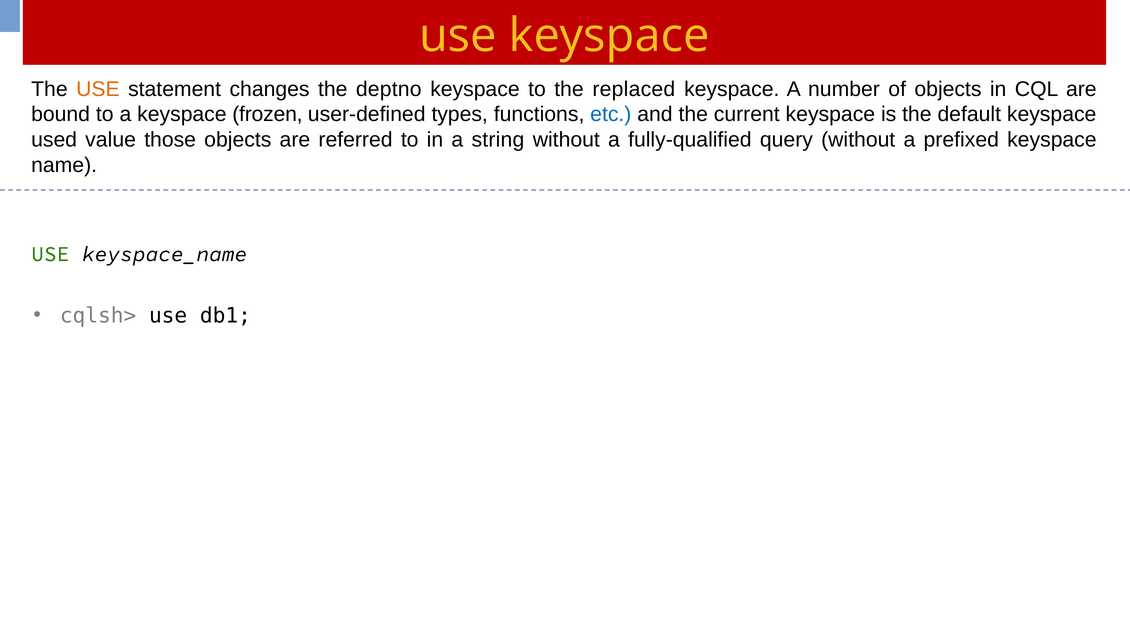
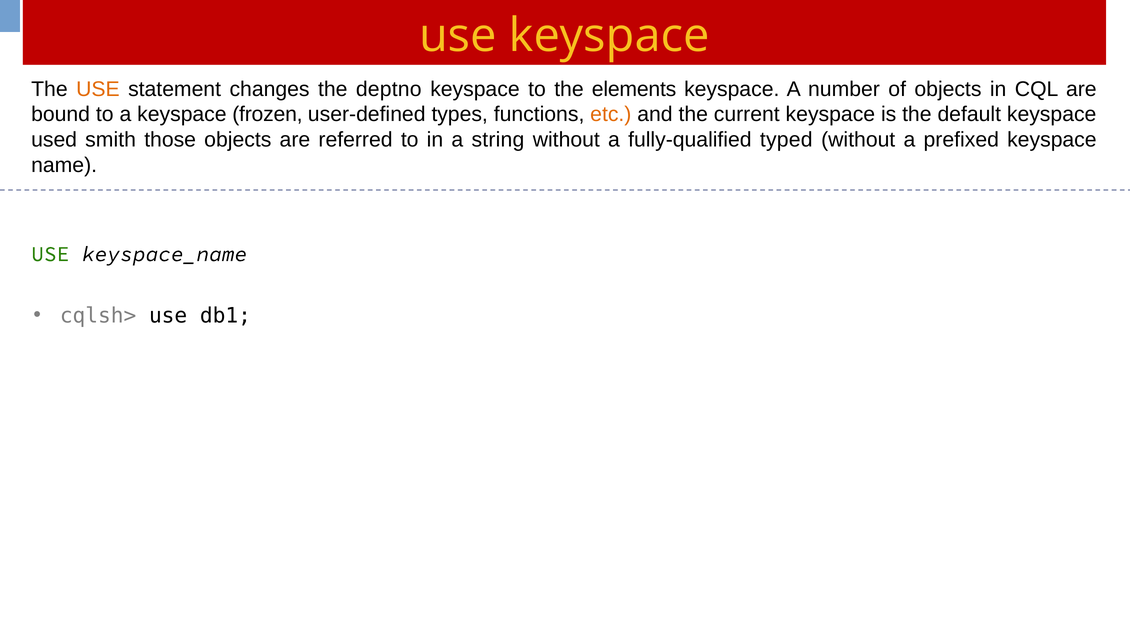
replaced: replaced -> elements (634, 89)
etc colour: blue -> orange (611, 114)
value: value -> smith (111, 140)
query: query -> typed (786, 140)
